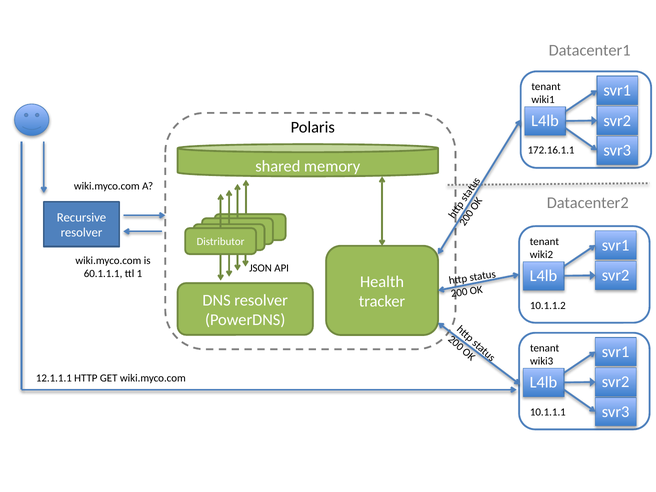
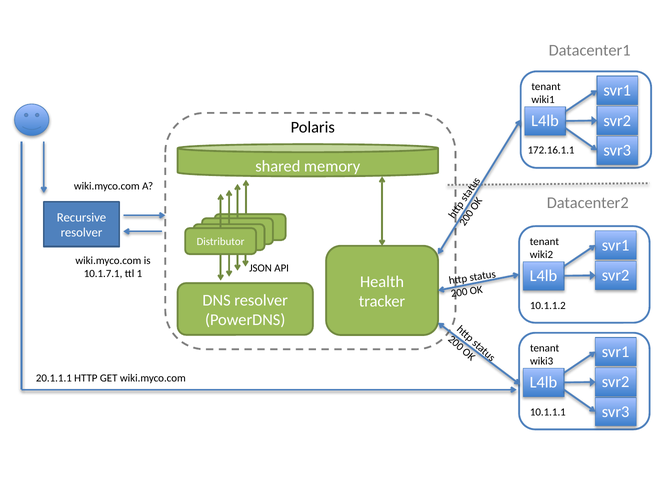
60.1.1.1: 60.1.1.1 -> 10.1.7.1 (103, 274)
12.1.1.1: 12.1.1.1 -> 20.1.1.1 (54, 378)
